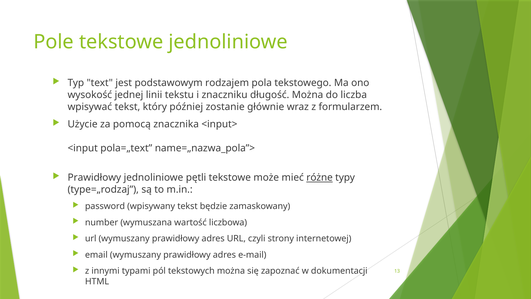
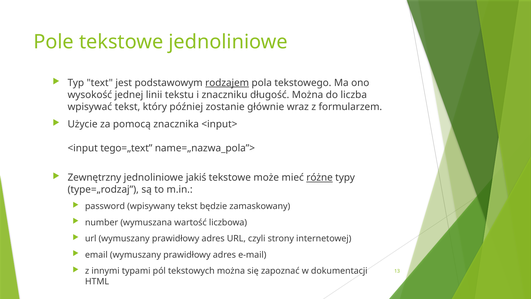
rodzajem underline: none -> present (227, 83)
pola=„text: pola=„text -> tego=„text (126, 148)
Prawidłowy: Prawidłowy -> Zewnętrzny (94, 177)
pętli: pętli -> jakiś (196, 177)
